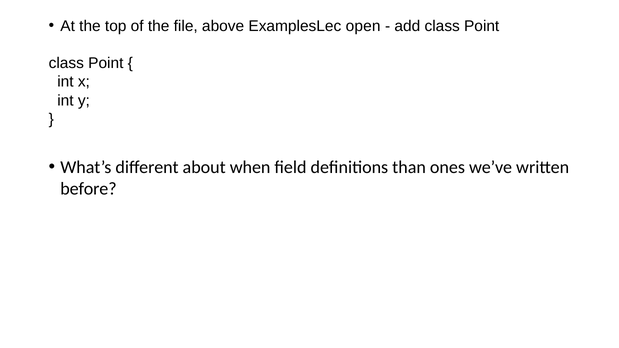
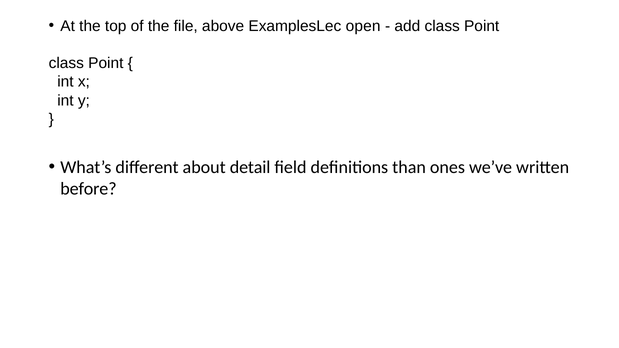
when: when -> detail (250, 167)
